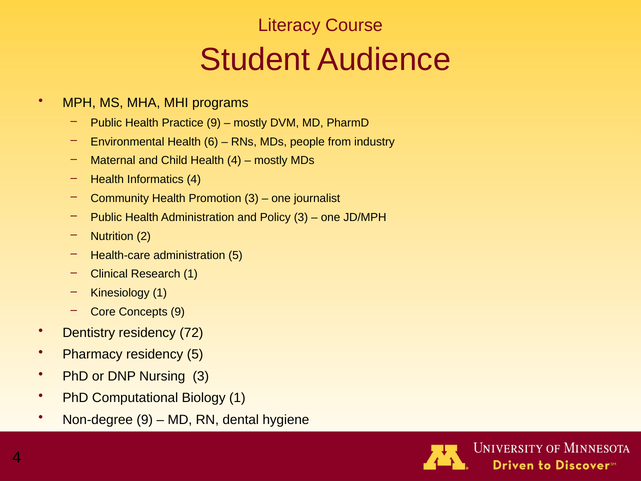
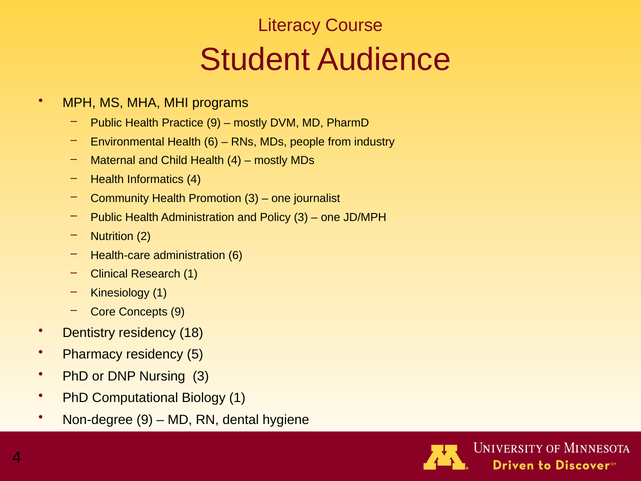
administration 5: 5 -> 6 (236, 255)
72: 72 -> 18 (191, 333)
